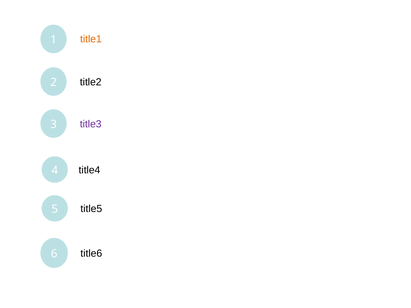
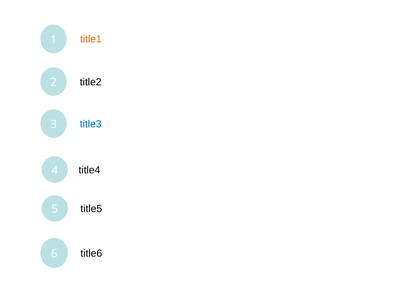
title3 colour: purple -> blue (91, 124)
